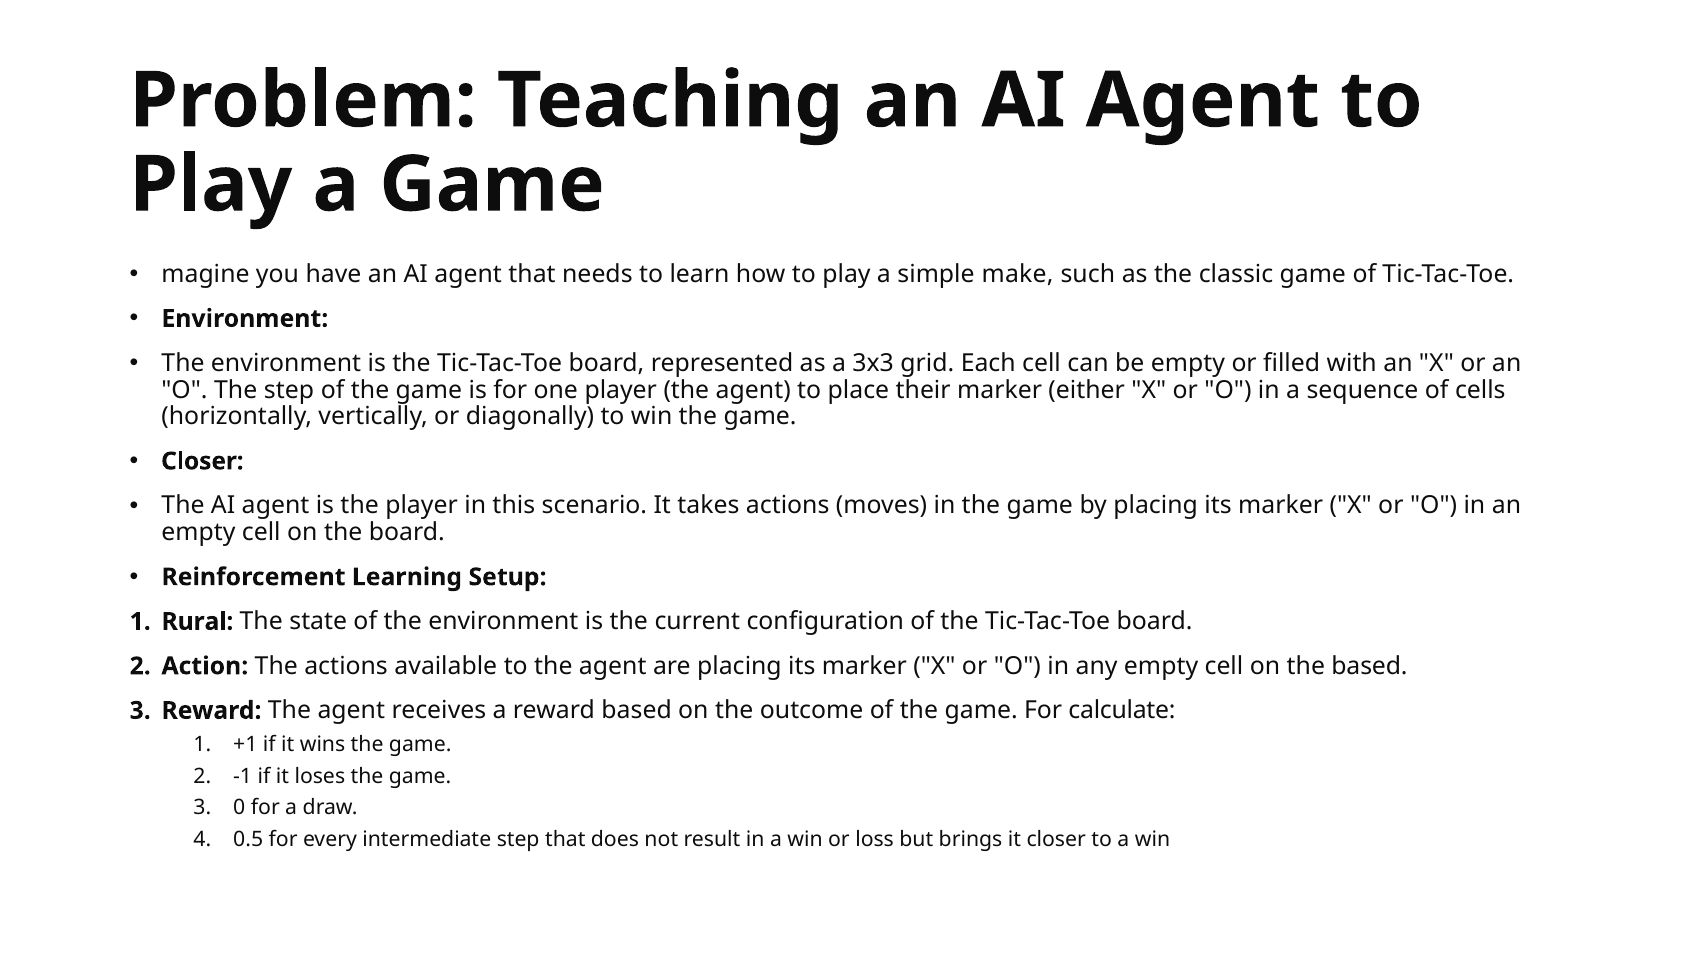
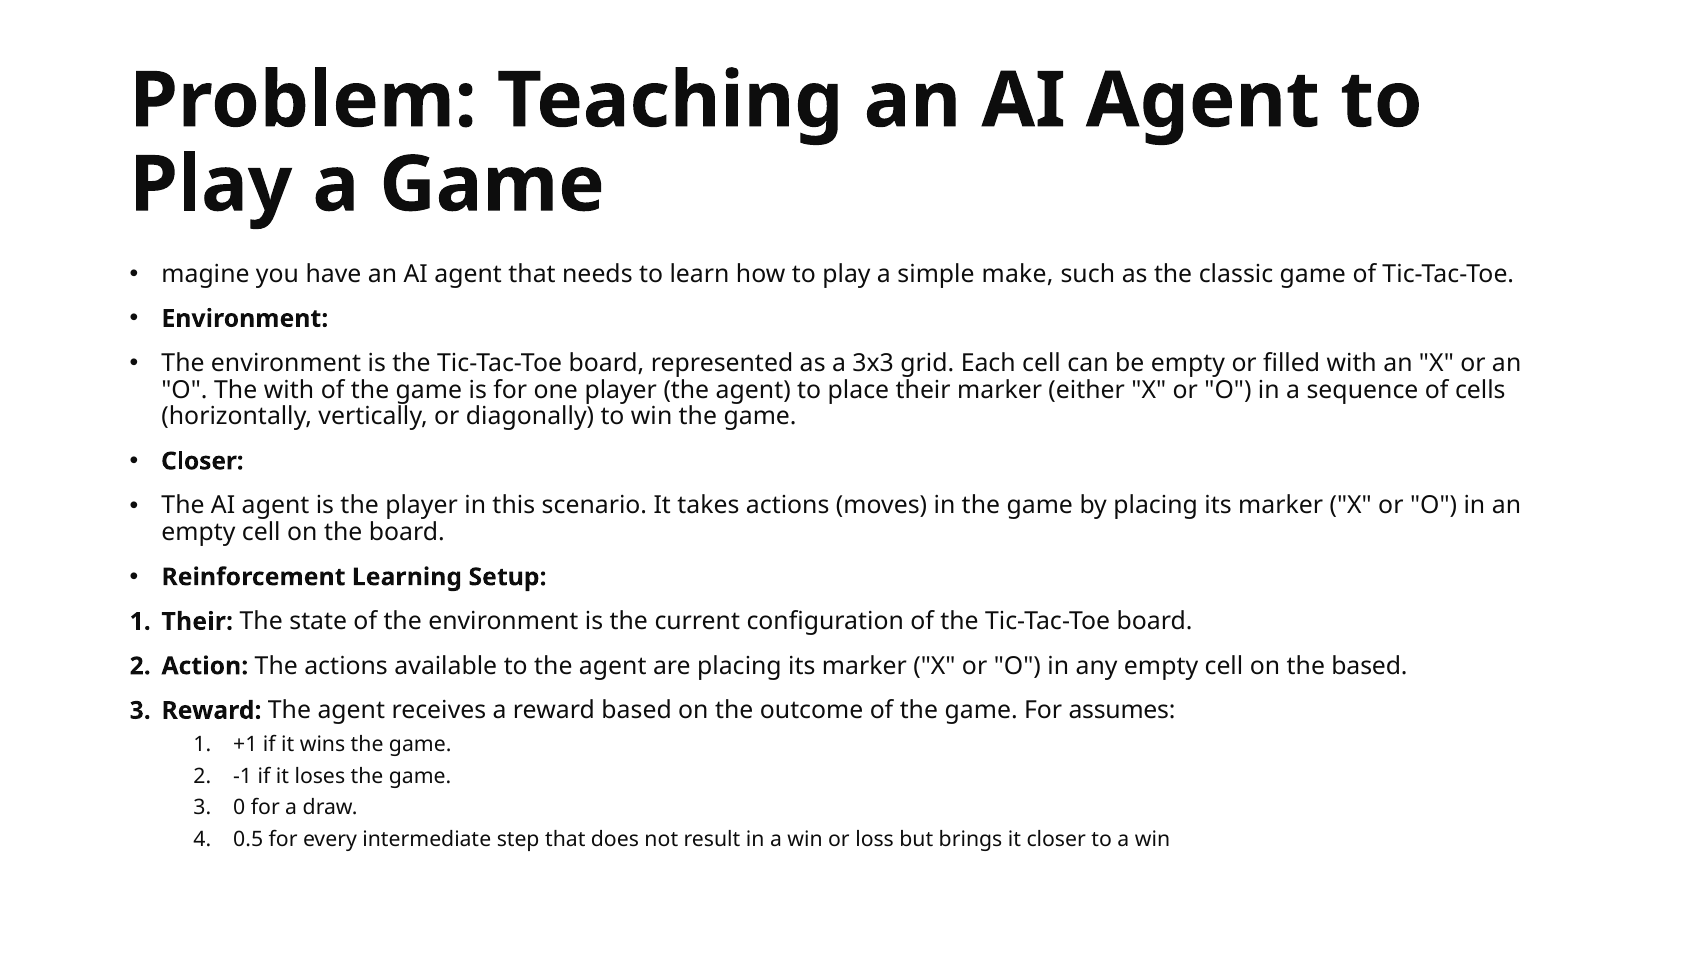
The step: step -> with (289, 390)
Rural: Rural -> Their (197, 622)
calculate: calculate -> assumes (1122, 711)
